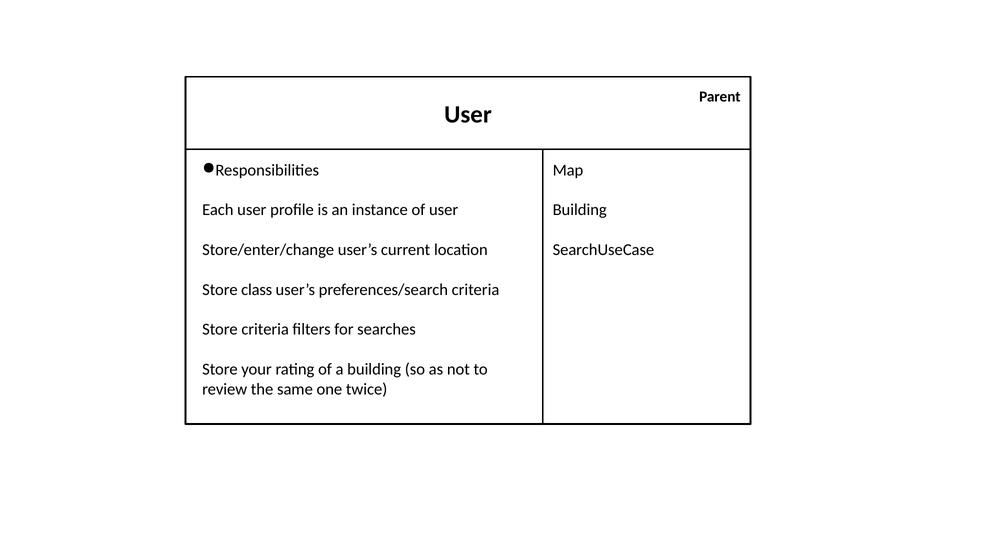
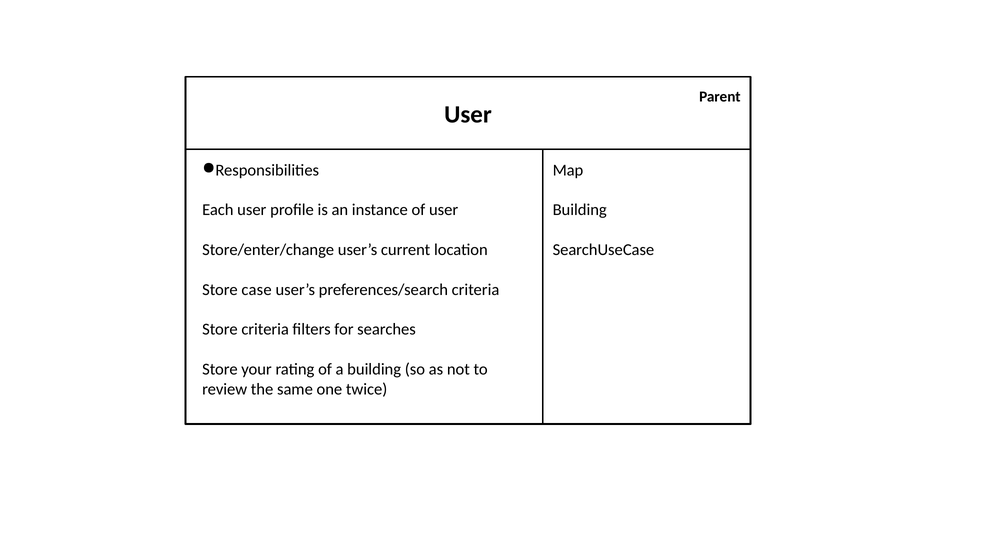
class: class -> case (257, 290)
